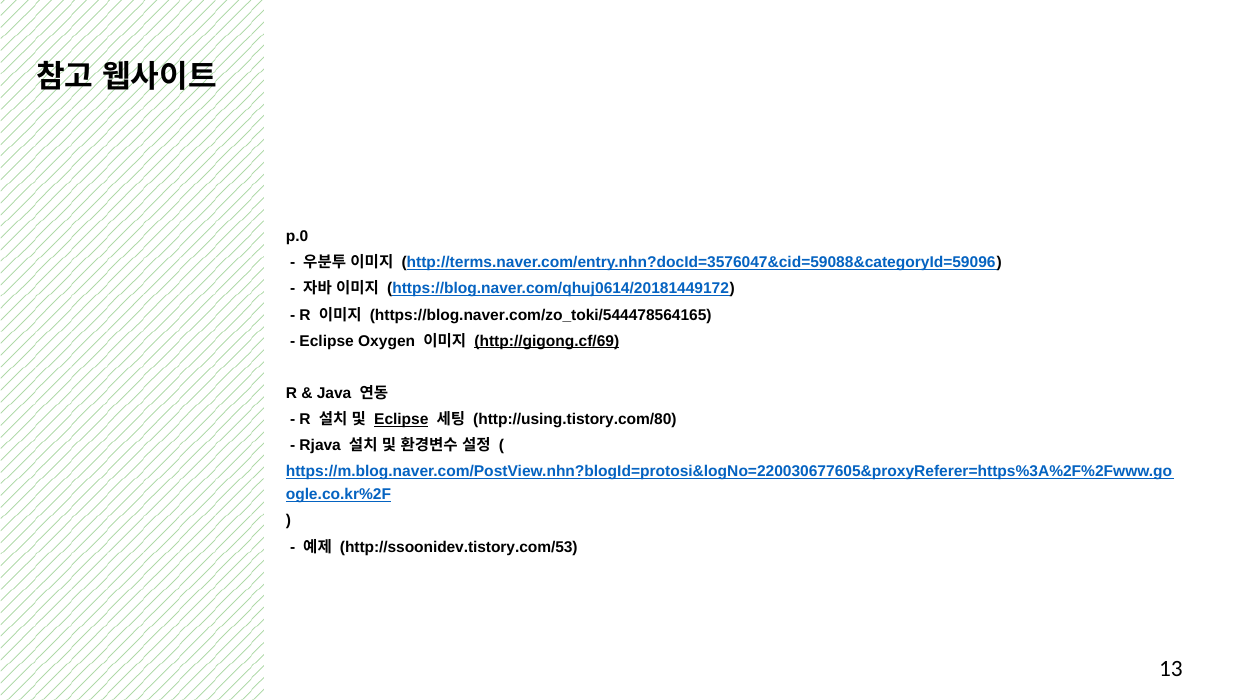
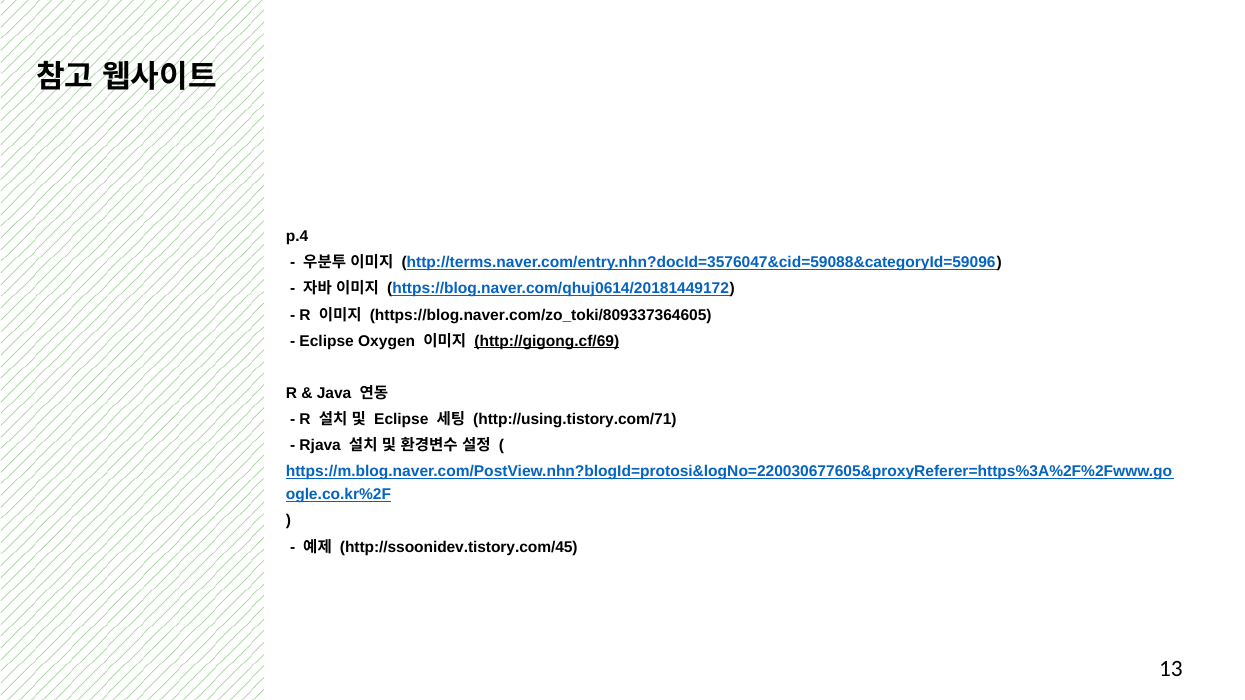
p.0: p.0 -> p.4 (297, 237)
https://blog.naver.com/zo_toki/544478564165: https://blog.naver.com/zo_toki/544478564165 -> https://blog.naver.com/zo_toki/809337364605 (541, 315)
Eclipse underline: present -> none (401, 420)
http://using.tistory.com/80: http://using.tistory.com/80 -> http://using.tistory.com/71 (575, 420)
http://ssoonidev.tistory.com/53: http://ssoonidev.tistory.com/53 -> http://ssoonidev.tistory.com/45 (459, 547)
